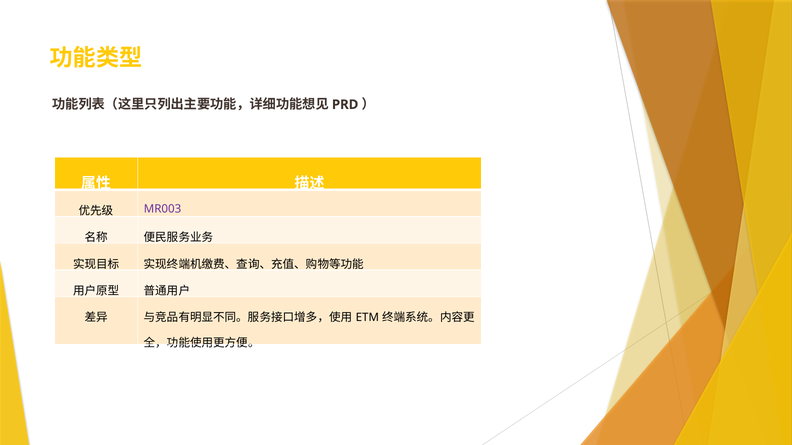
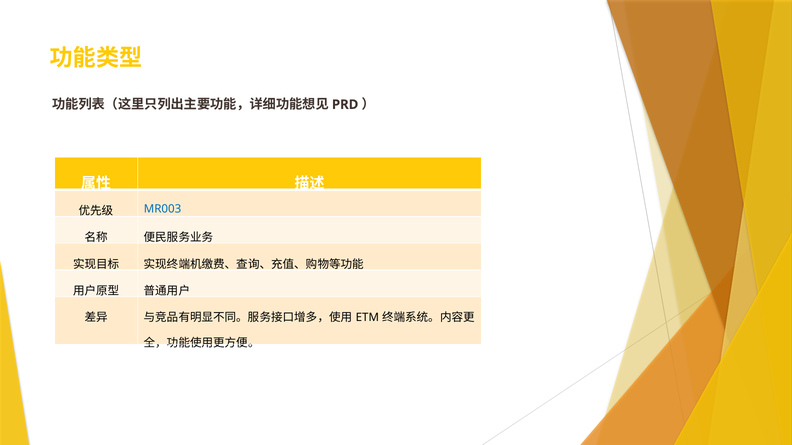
MR003 colour: purple -> blue (163, 209)
